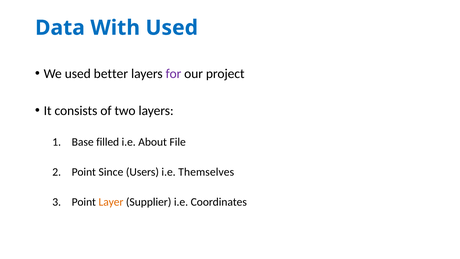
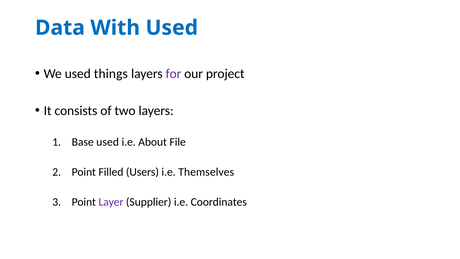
better: better -> things (111, 74)
Base filled: filled -> used (108, 142)
Since: Since -> Filled (111, 172)
Layer colour: orange -> purple (111, 202)
